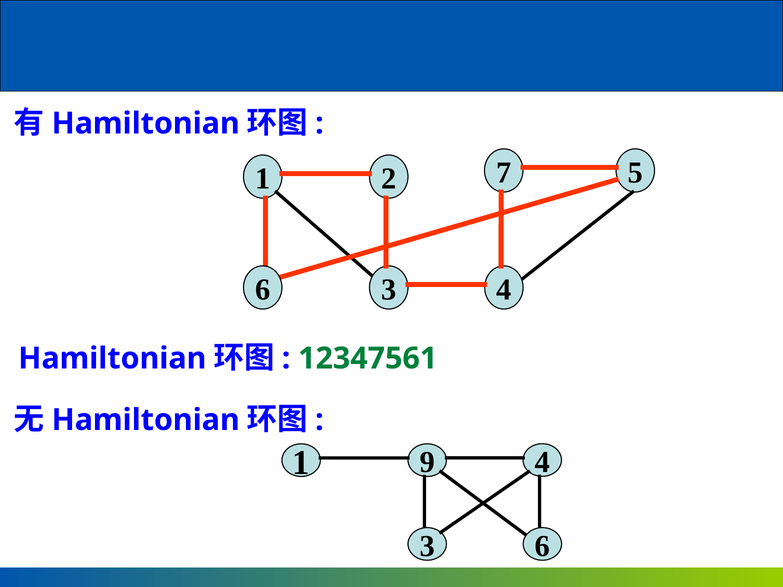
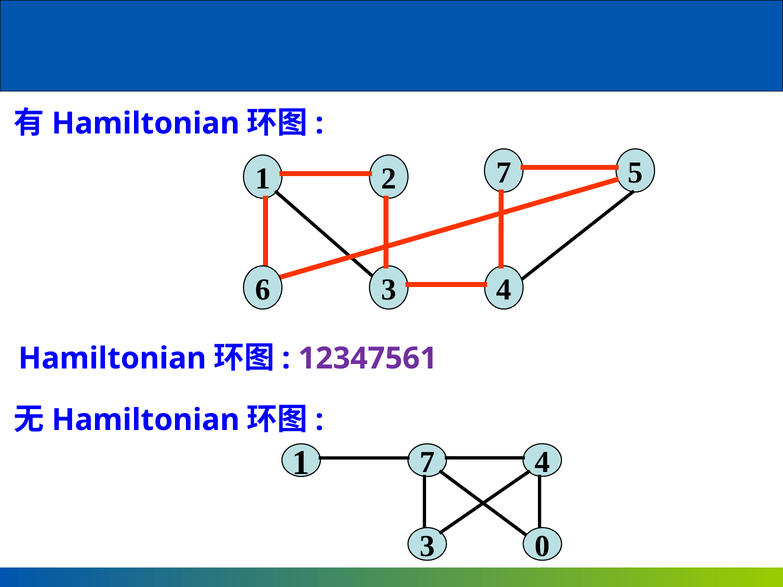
12347561 colour: green -> purple (368, 359)
1 9: 9 -> 7 (427, 462)
6: 6 -> 0 (542, 546)
